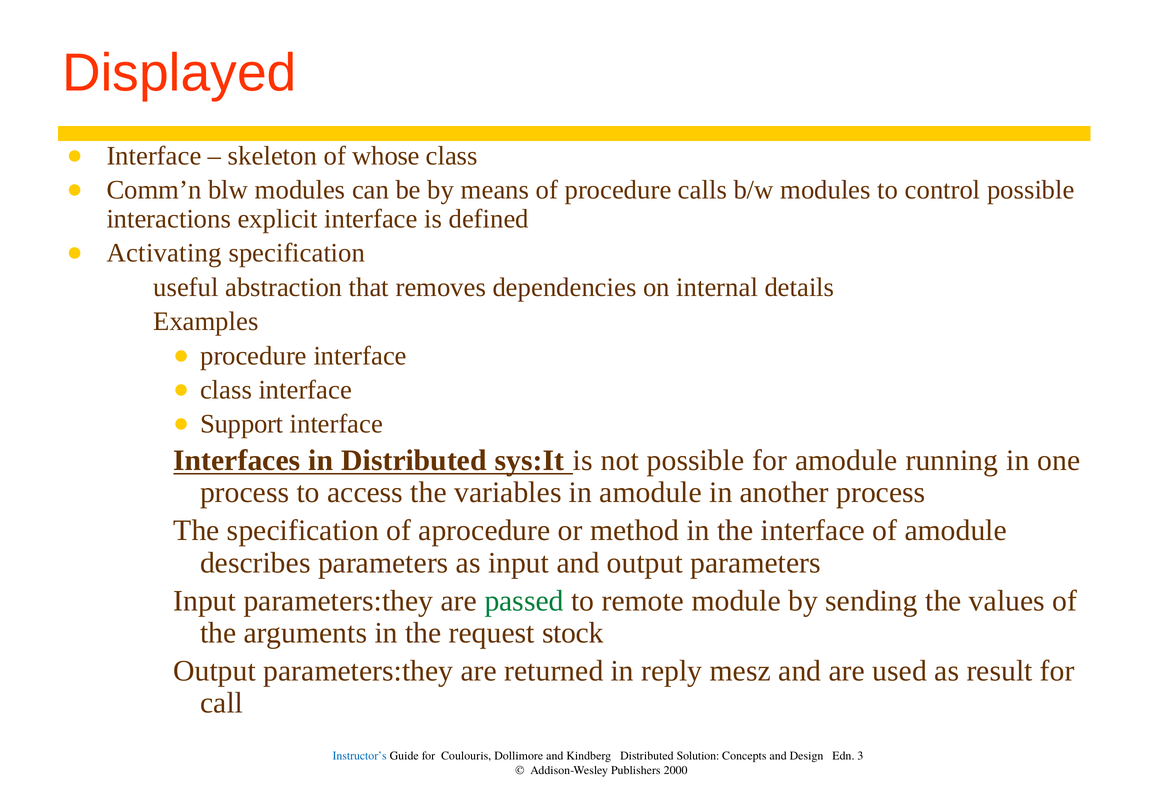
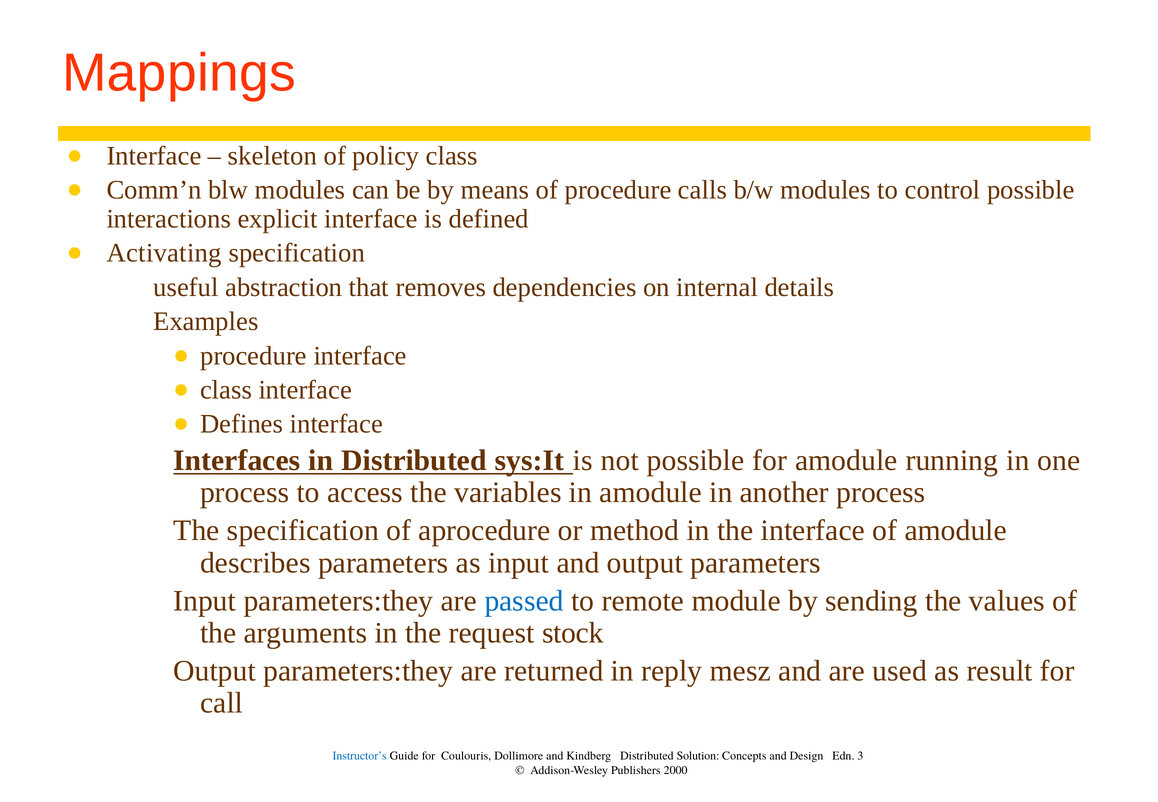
Displayed: Displayed -> Mappings (179, 73)
whose: whose -> policy (386, 156)
Support: Support -> Defines (242, 424)
passed colour: green -> blue (524, 601)
